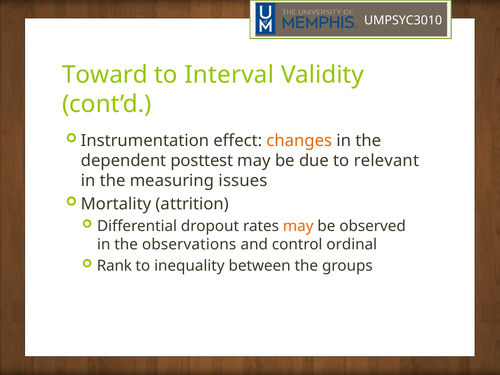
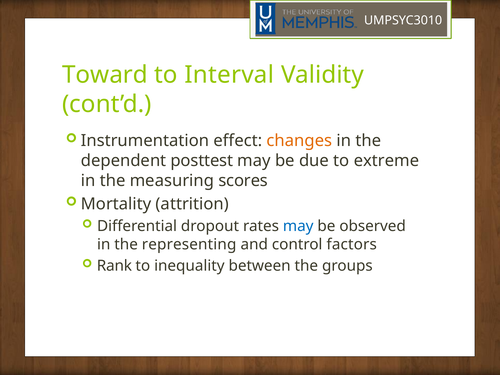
relevant: relevant -> extreme (386, 161)
issues: issues -> scores (243, 181)
may colour: orange -> blue (298, 226)
observations: observations -> representing (189, 245)
ordinal: ordinal -> factors (352, 245)
